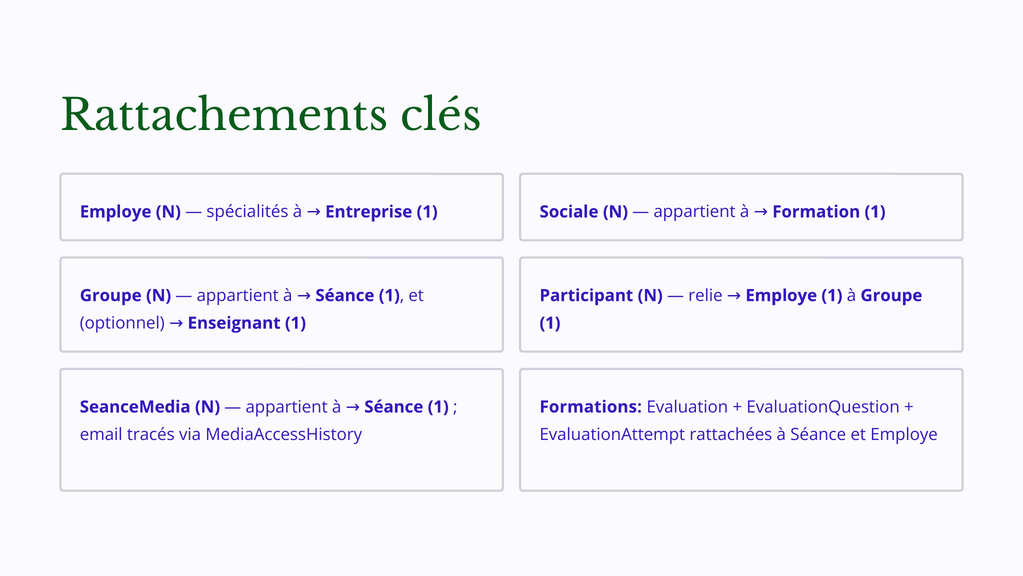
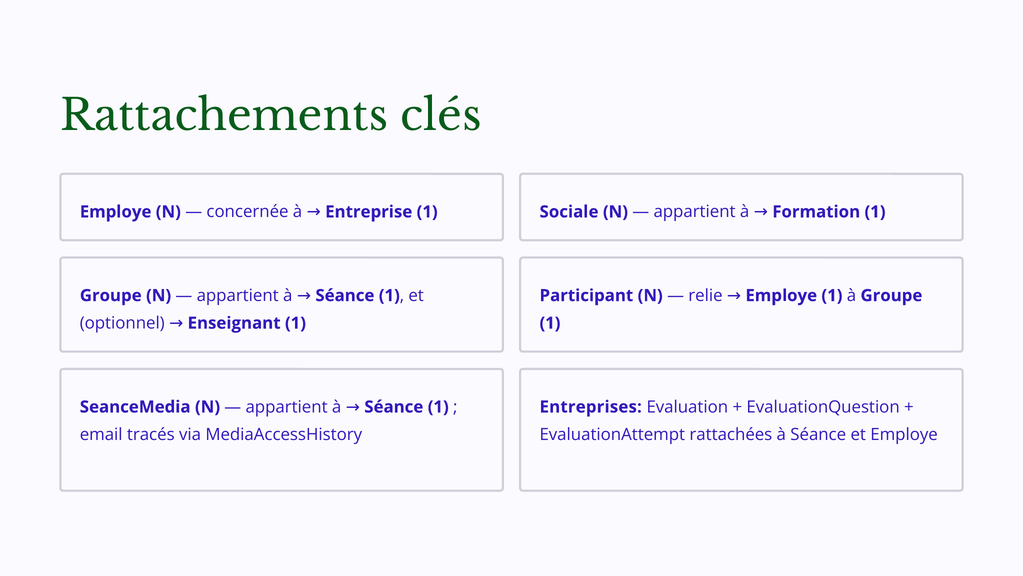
spécialités: spécialités -> concernée (247, 212)
Formations: Formations -> Entreprises (591, 407)
